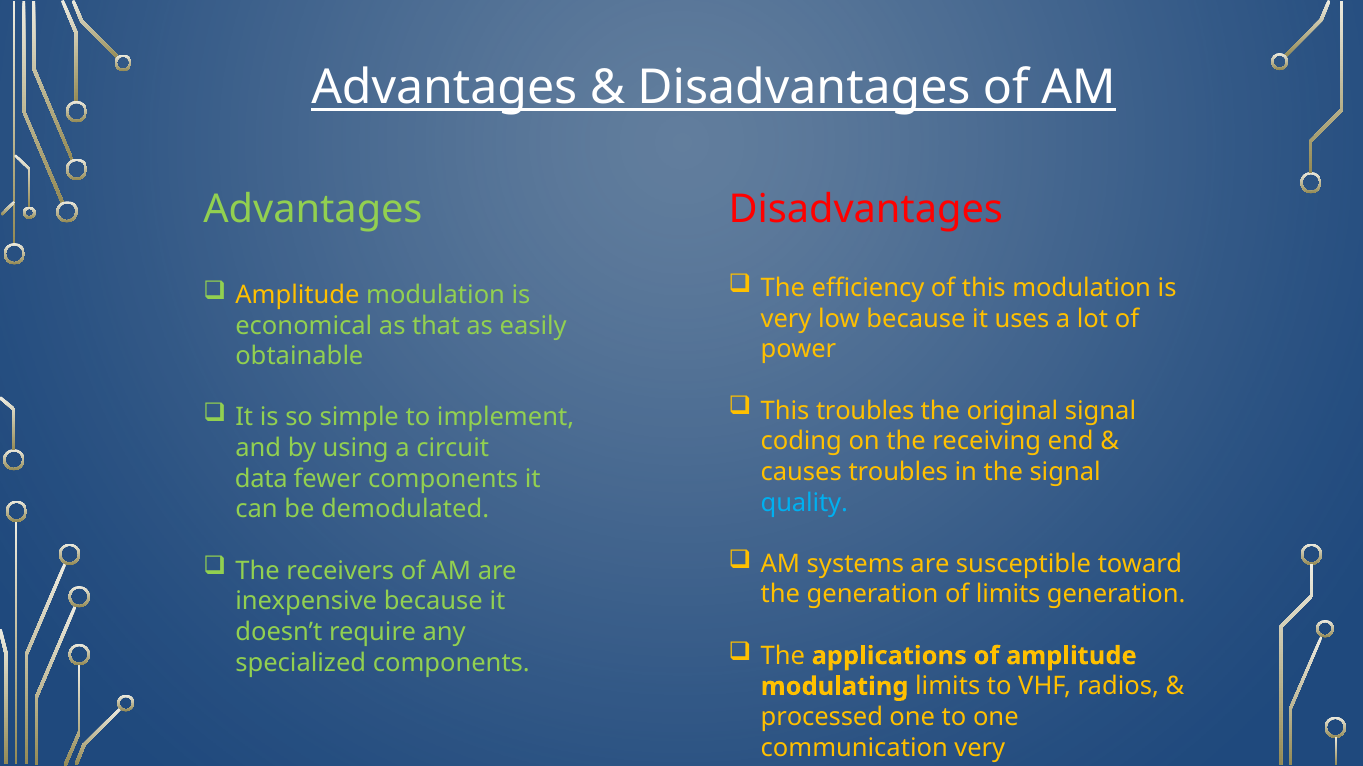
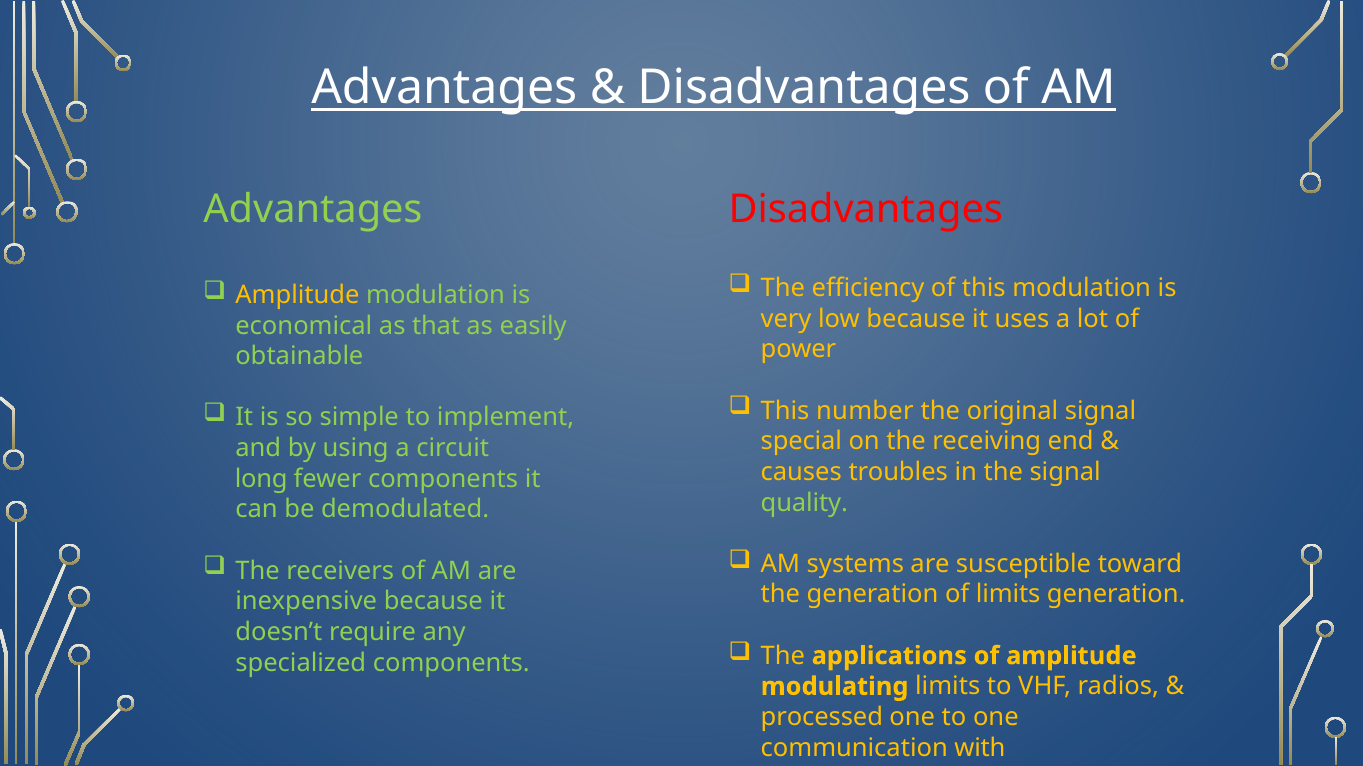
This troubles: troubles -> number (865, 411)
coding: coding -> special (801, 442)
data: data -> long (261, 479)
quality colour: light blue -> light green (804, 503)
communication very: very -> with (980, 748)
